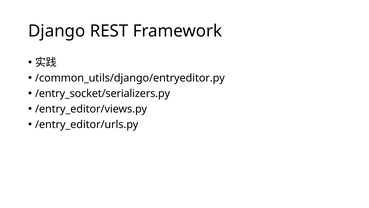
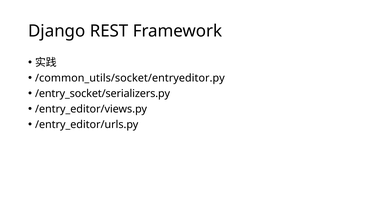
/common_utils/django/entryeditor.py: /common_utils/django/entryeditor.py -> /common_utils/socket/entryeditor.py (130, 78)
